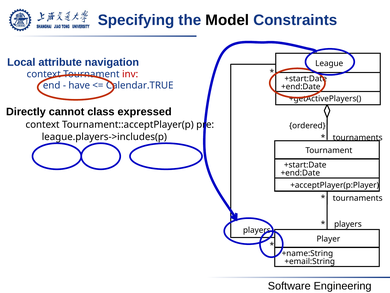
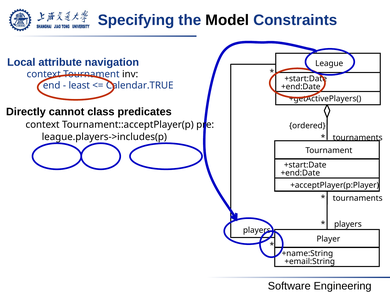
inv colour: red -> black (130, 74)
have: have -> least (79, 85)
expressed: expressed -> predicates (145, 112)
